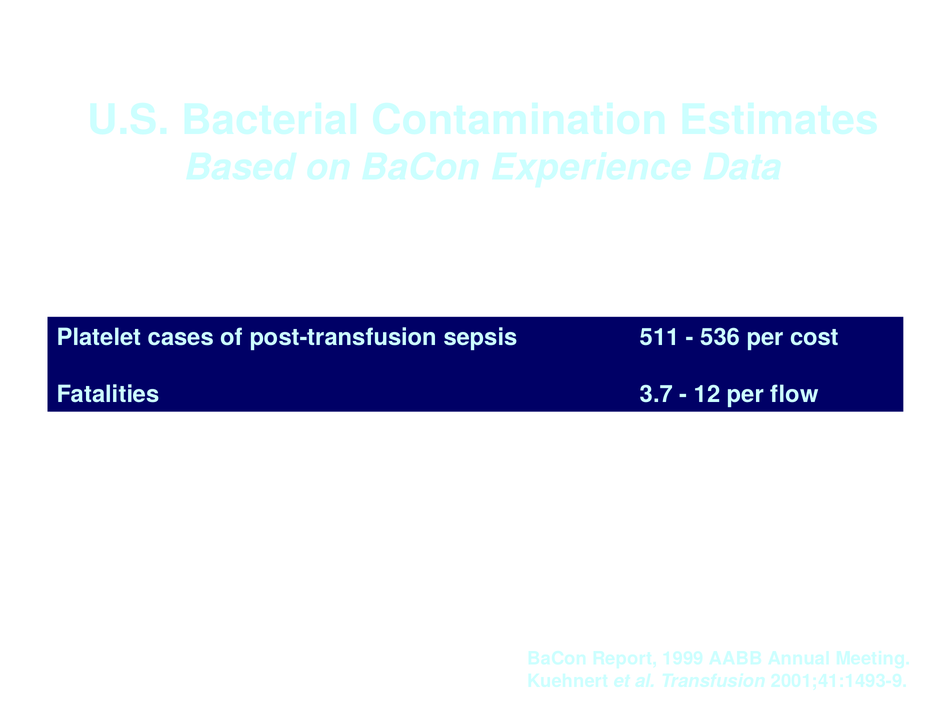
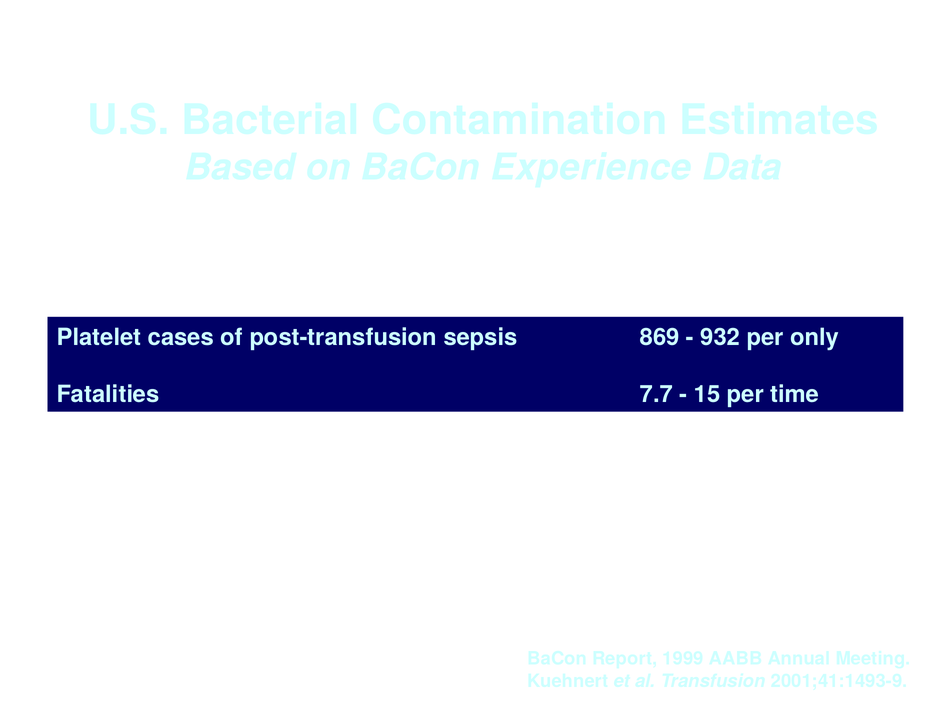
511: 511 -> 869 (660, 338)
536: 536 -> 932 (720, 338)
cost: cost -> only (815, 338)
3.7: 3.7 -> 7.7 (656, 395)
12: 12 -> 15 (707, 395)
flow: flow -> time (795, 395)
